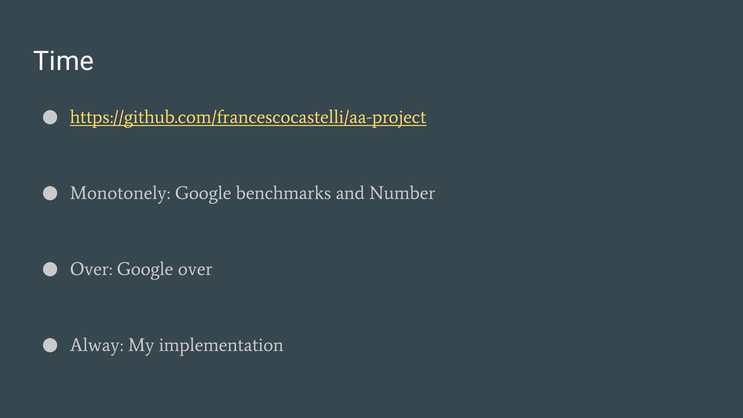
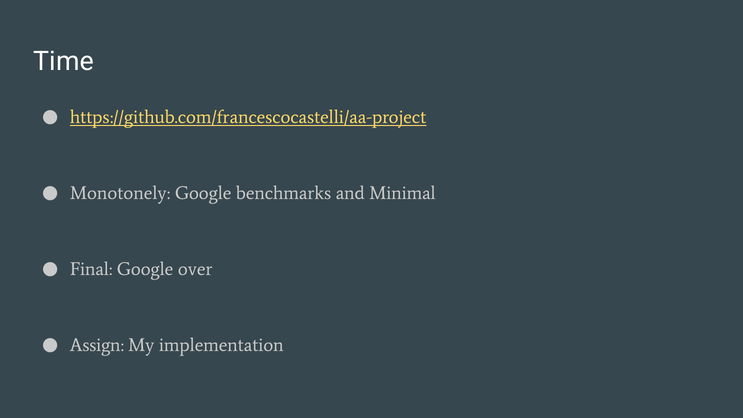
Number: Number -> Minimal (402, 193)
Over: Over -> Final (91, 269)
Alway: Alway -> Assign (97, 345)
